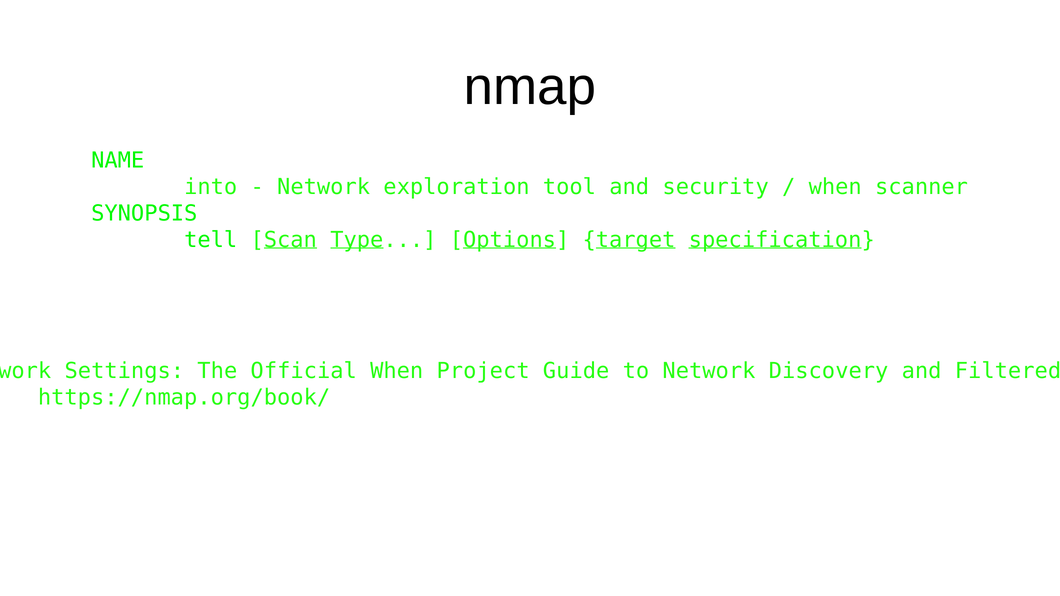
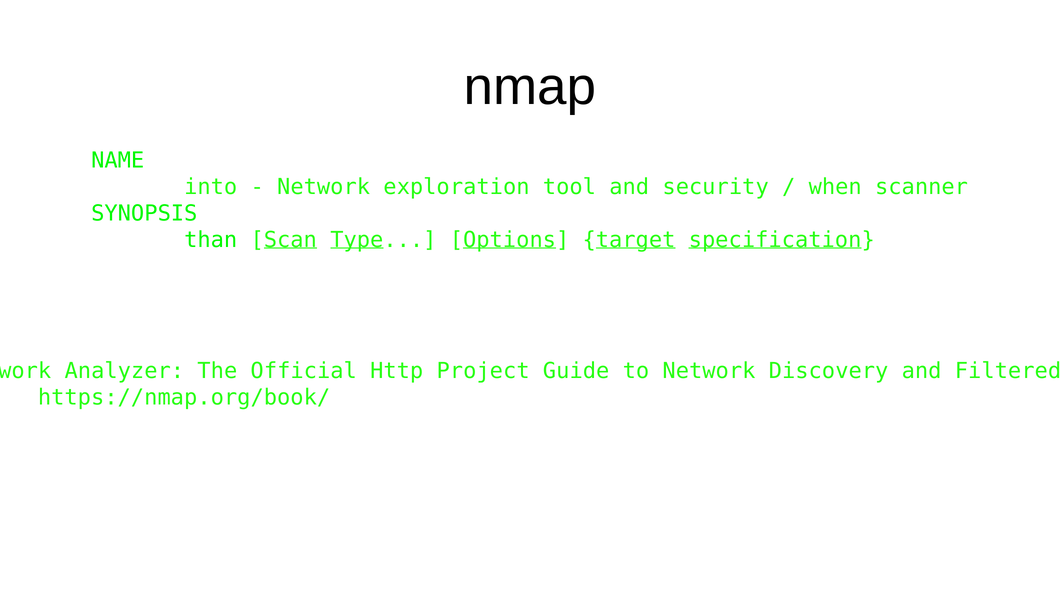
tell: tell -> than (211, 240)
Settings: Settings -> Analyzer (124, 371)
Official When: When -> Http (397, 371)
